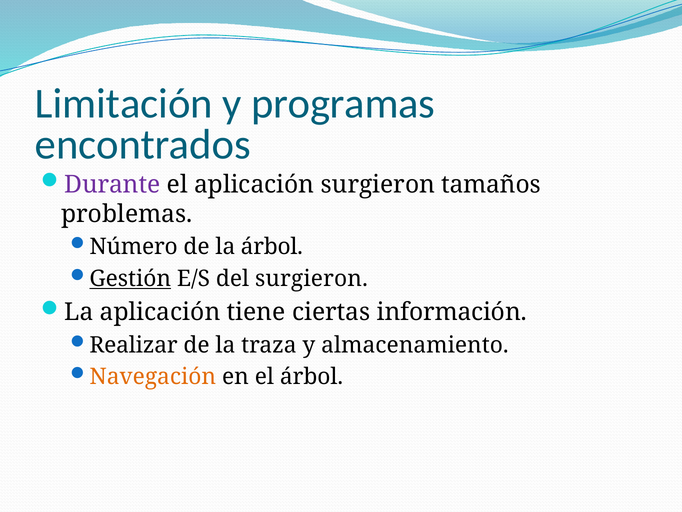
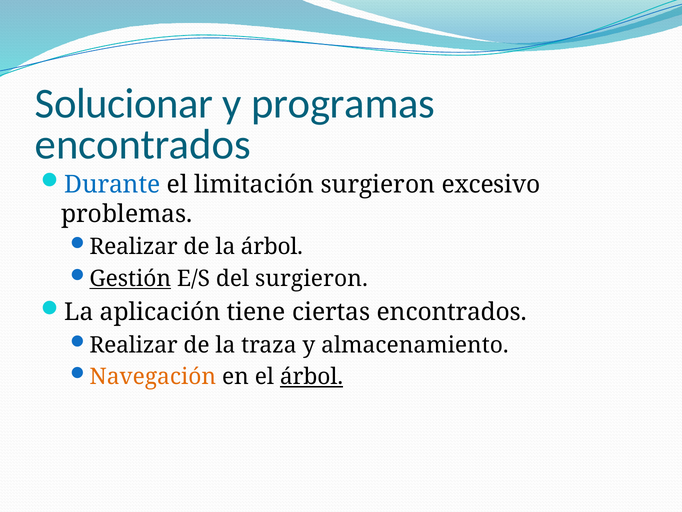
Limitación: Limitación -> Solucionar (124, 103)
Durante colour: purple -> blue (112, 184)
el aplicación: aplicación -> limitación (254, 184)
tamaños: tamaños -> excesivo (491, 184)
Número: Número -> Realizar (134, 247)
ciertas información: información -> encontrados (452, 312)
árbol underline: none -> present (312, 377)
